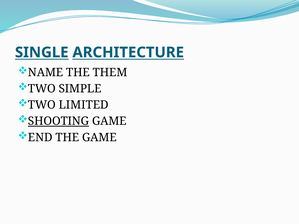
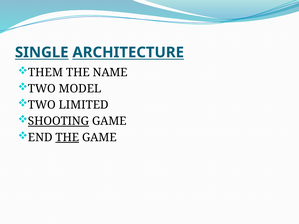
NAME: NAME -> THEM (46, 73)
THEM: THEM -> NAME (110, 73)
SIMPLE: SIMPLE -> MODEL (80, 89)
THE underline: none -> present (67, 138)
